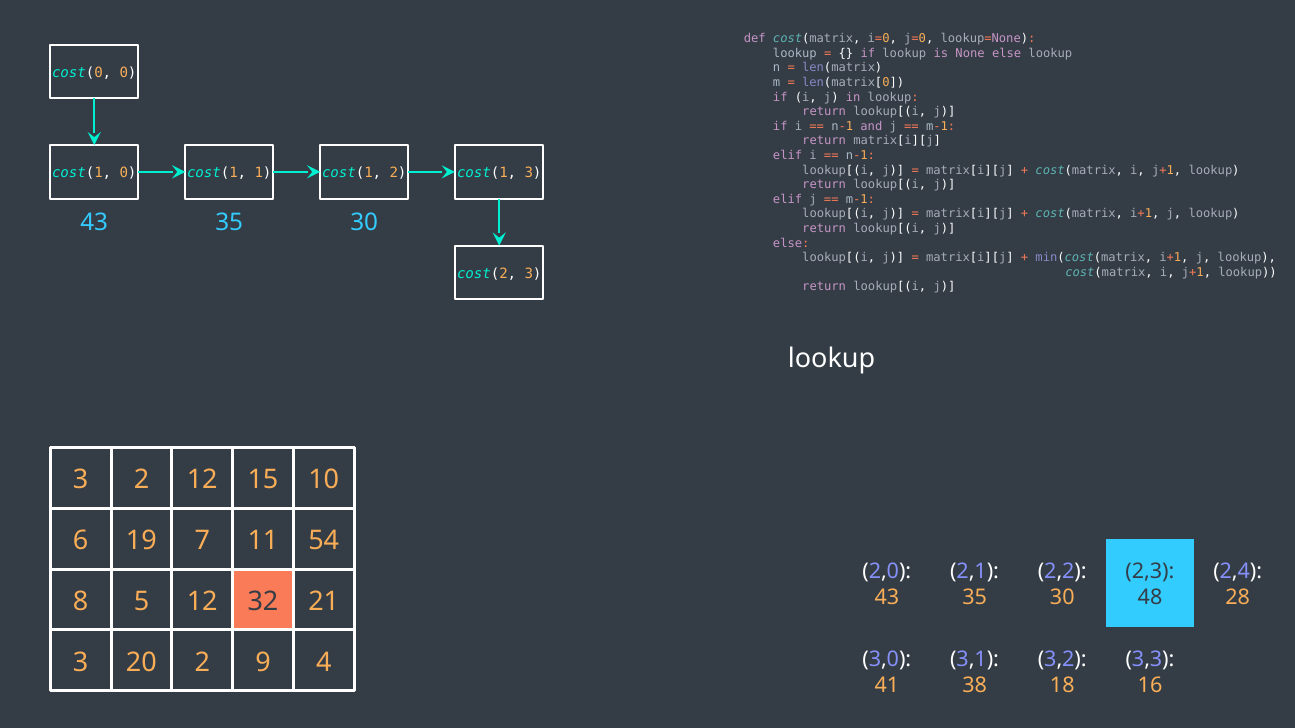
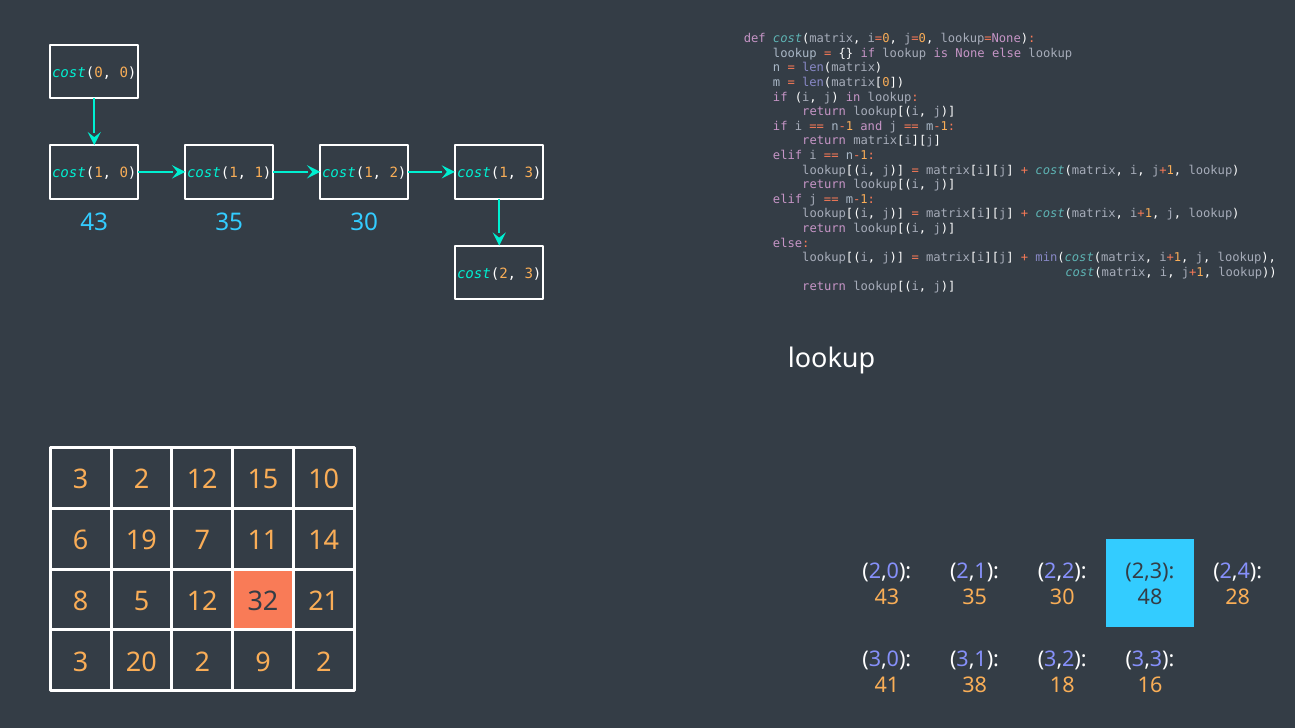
54: 54 -> 14 (324, 541)
9 4: 4 -> 2 (324, 663)
